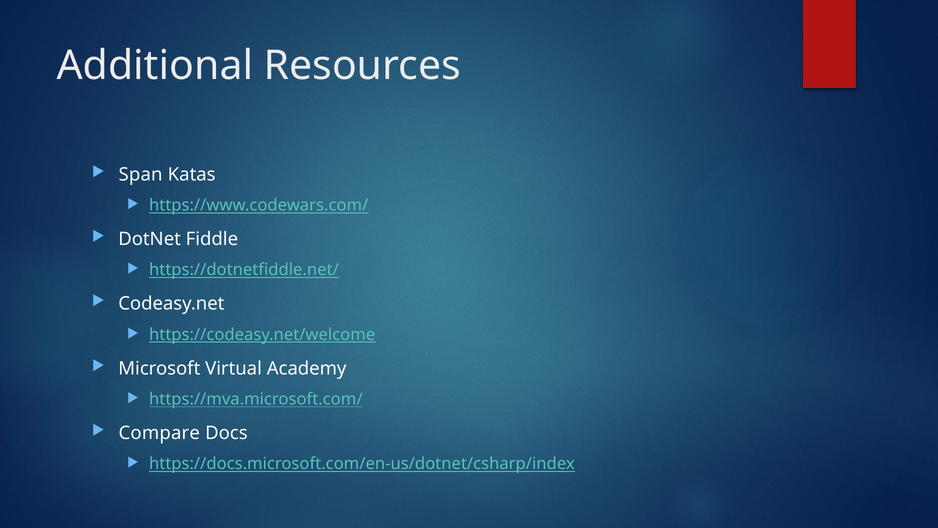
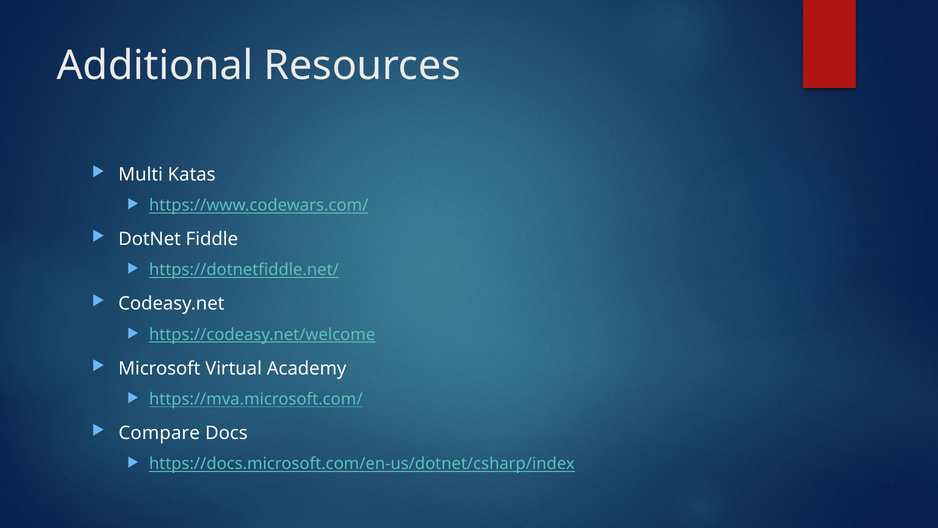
Span: Span -> Multi (141, 174)
